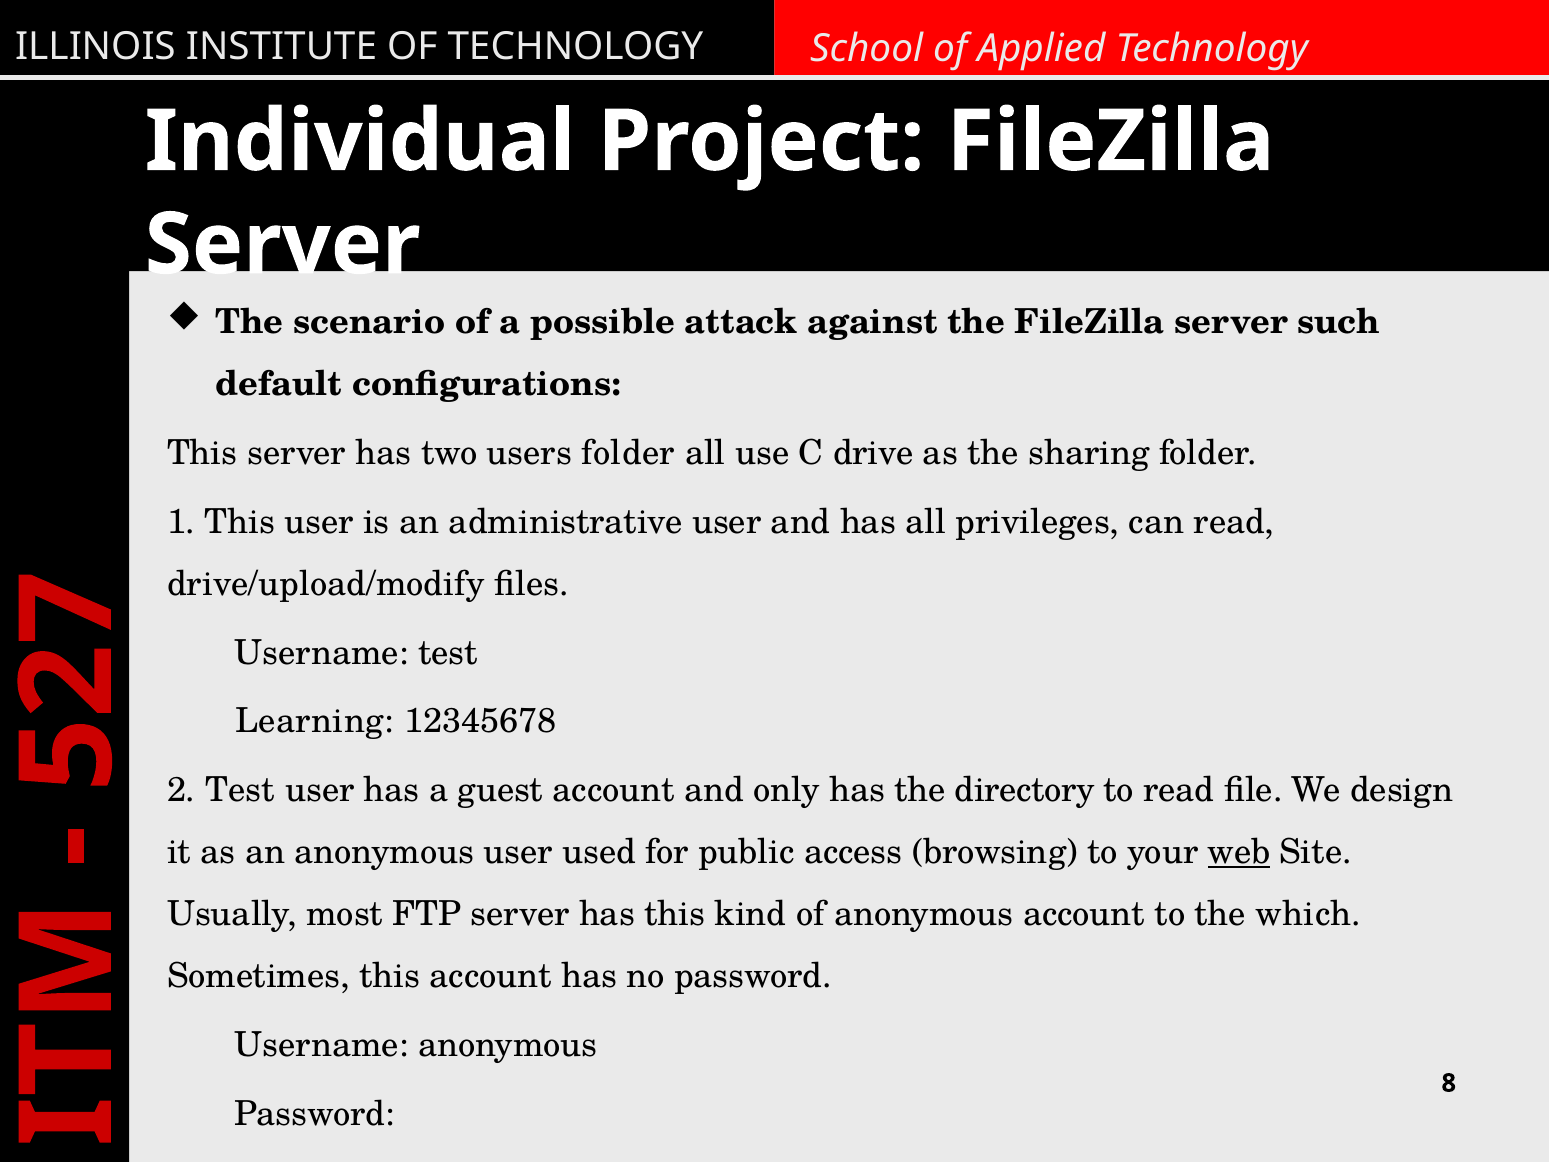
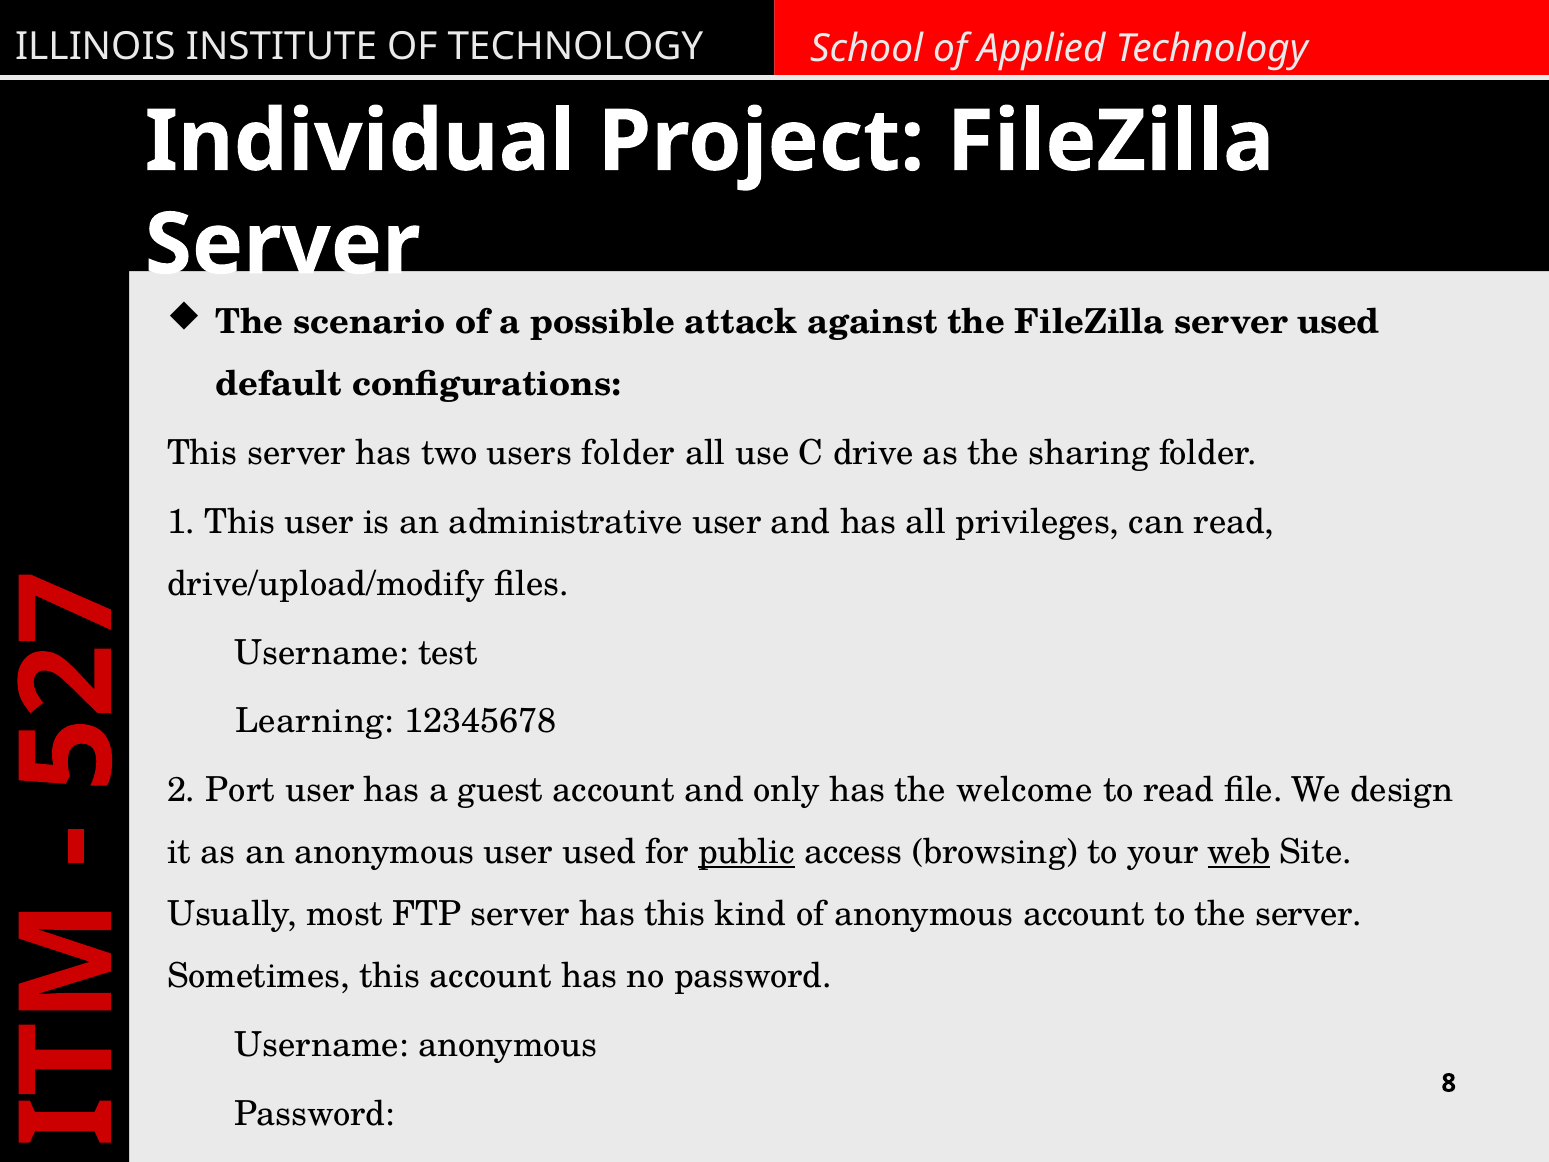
server such: such -> used (1339, 322)
2 Test: Test -> Port (240, 790)
directory: directory -> welcome (1025, 790)
public underline: none -> present (746, 852)
the which: which -> server (1309, 914)
